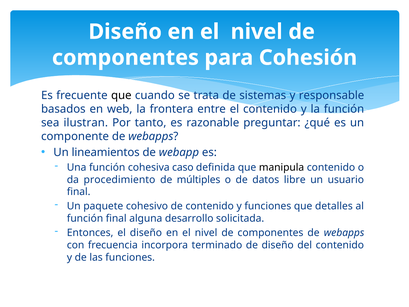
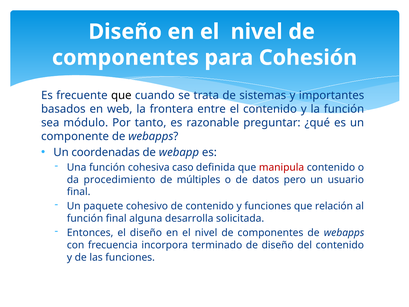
responsable: responsable -> importantes (332, 95)
ilustran: ilustran -> módulo (86, 123)
lineamientos: lineamientos -> coordenadas (106, 152)
manipula colour: black -> red (282, 167)
libre: libre -> pero (295, 180)
detalles: detalles -> relación (334, 206)
desarrollo: desarrollo -> desarrolla (189, 218)
